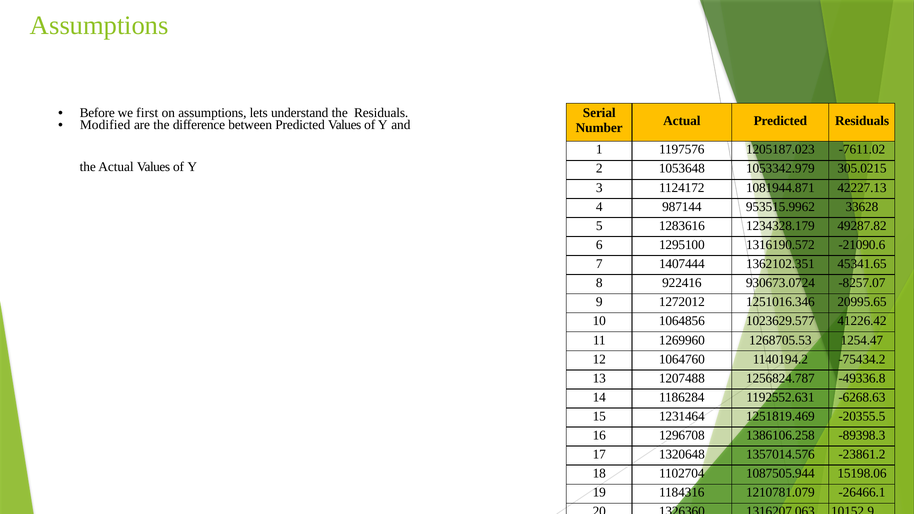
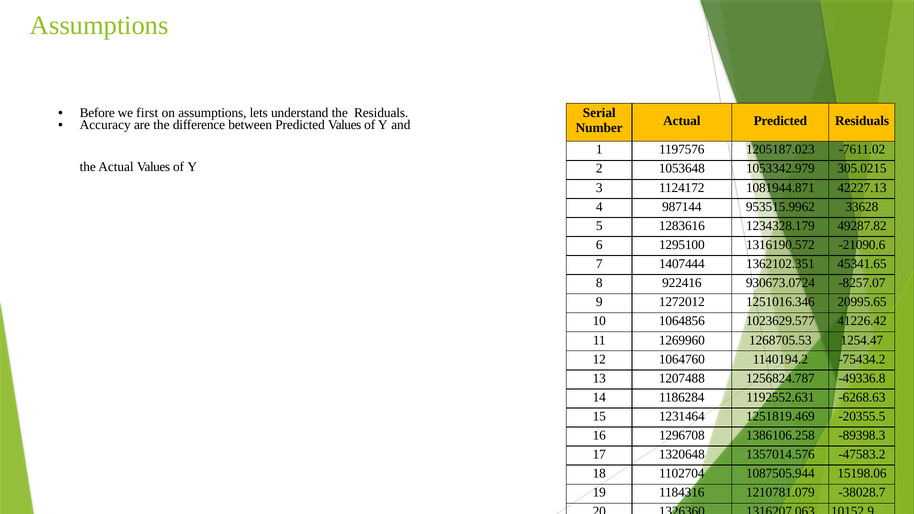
Modified: Modified -> Accuracy (105, 125)
-23861.2: -23861.2 -> -47583.2 (862, 455)
-26466.1: -26466.1 -> -38028.7 (862, 493)
